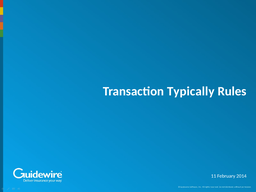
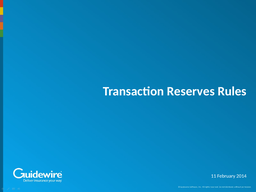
Typically: Typically -> Reserves (191, 91)
